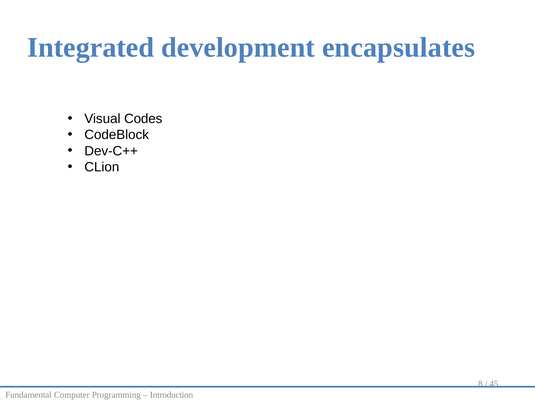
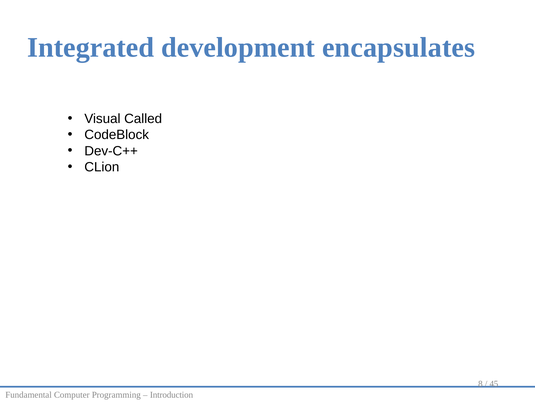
Codes: Codes -> Called (143, 119)
